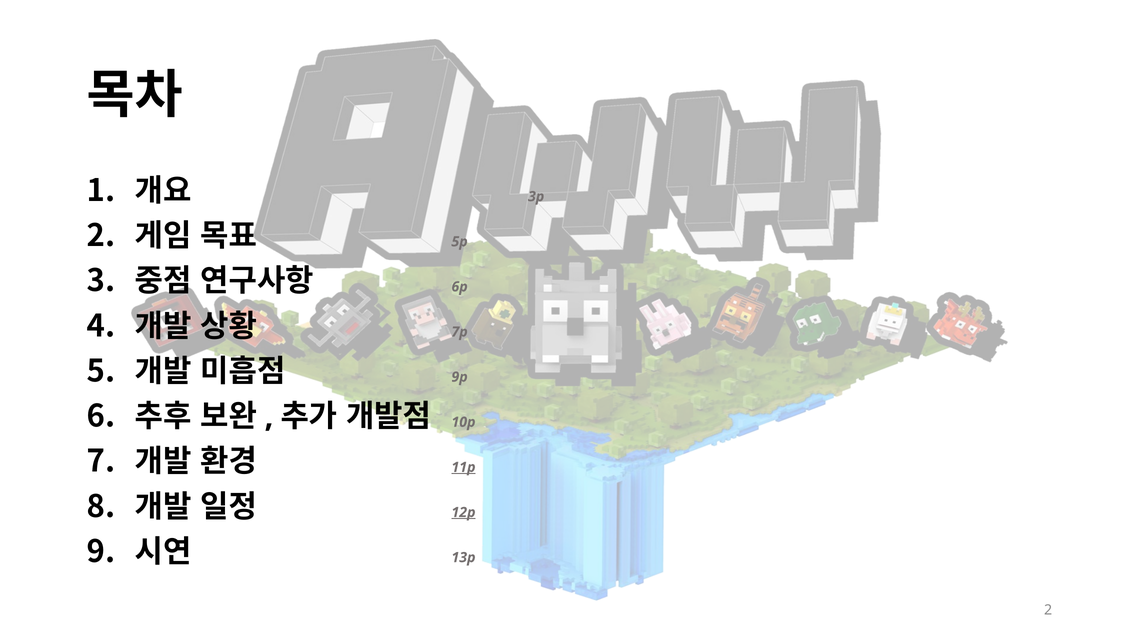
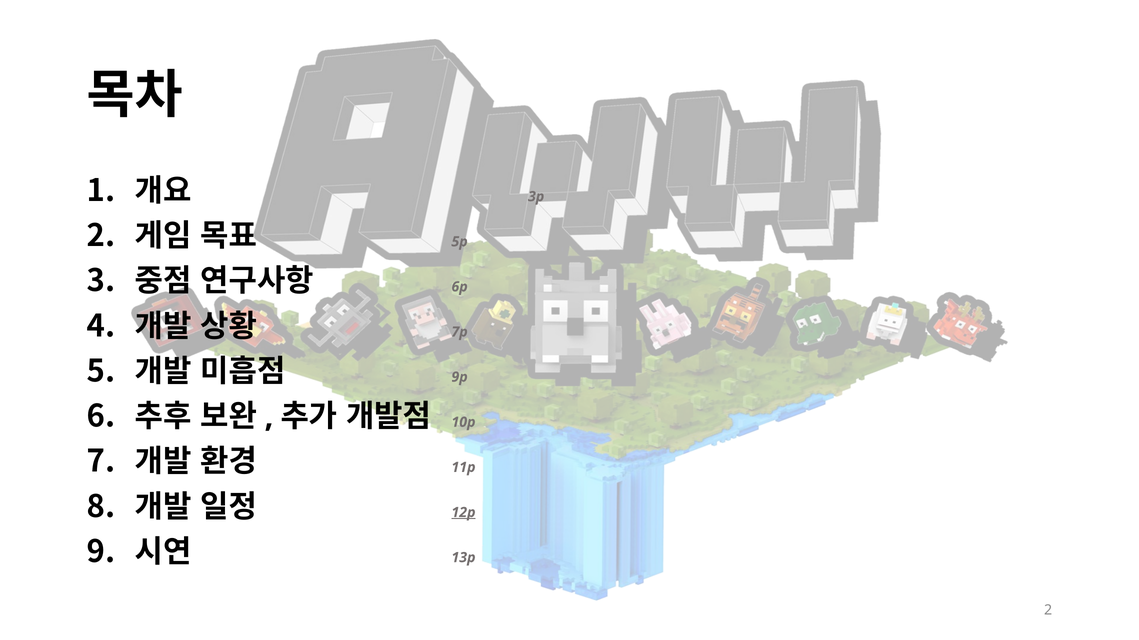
11p underline: present -> none (463, 468)
